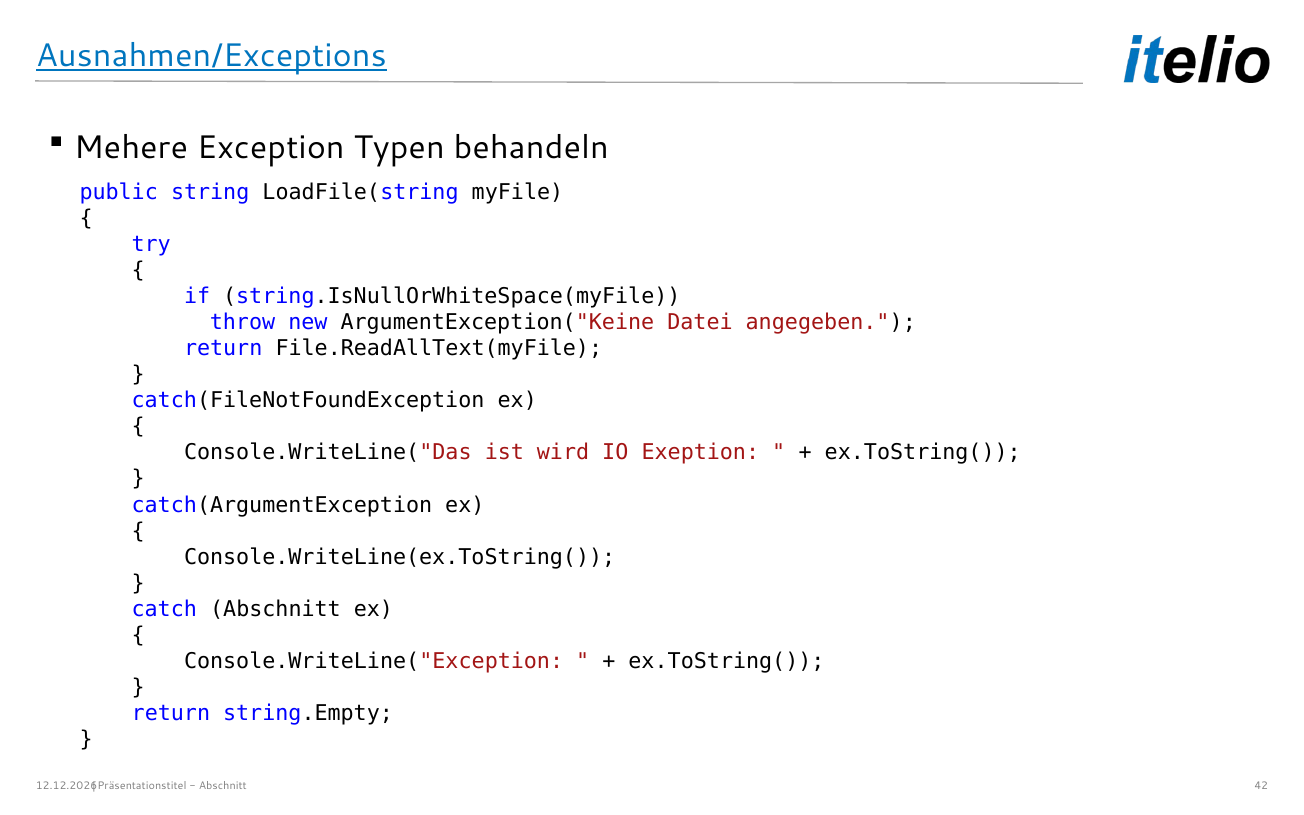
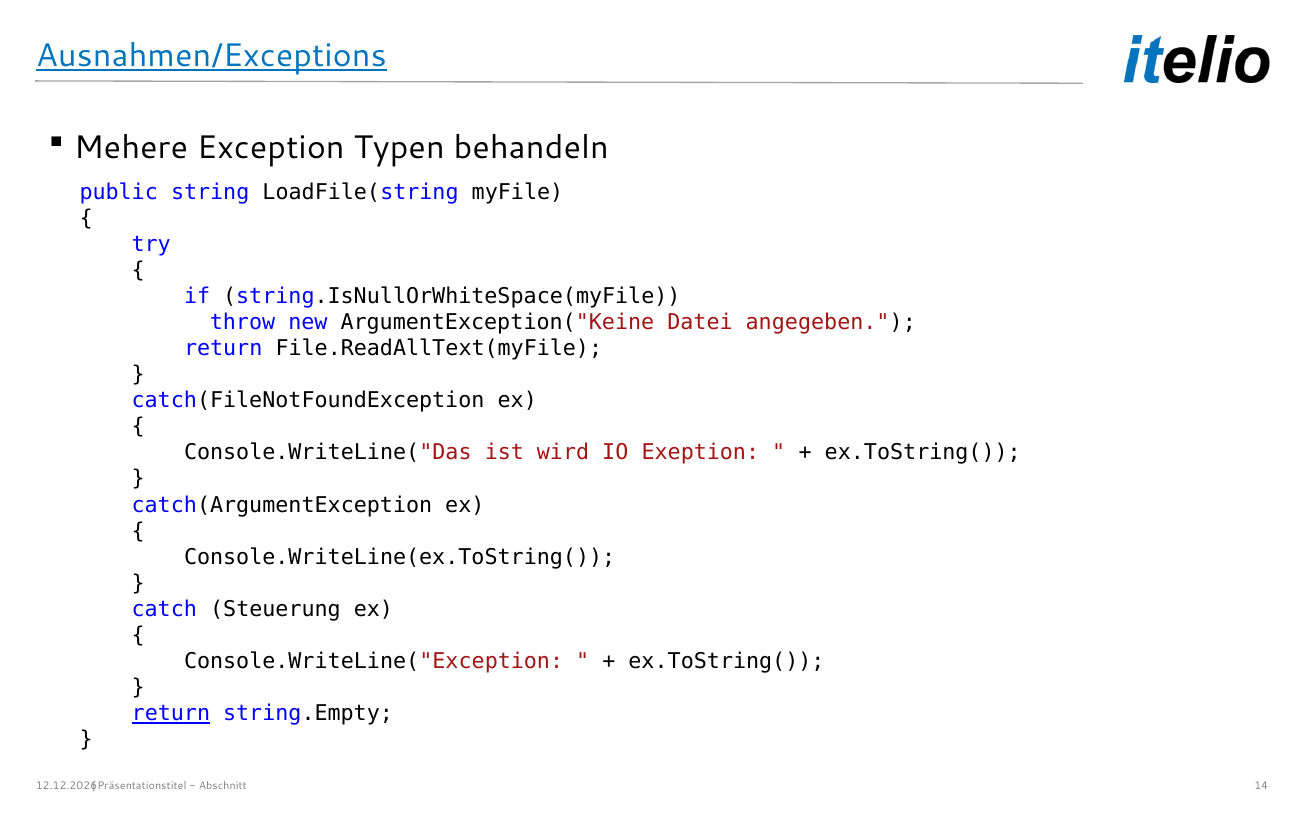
catch Abschnitt: Abschnitt -> Steuerung (275, 609)
return underline: none -> present (171, 714)
42: 42 -> 14 (1261, 786)
